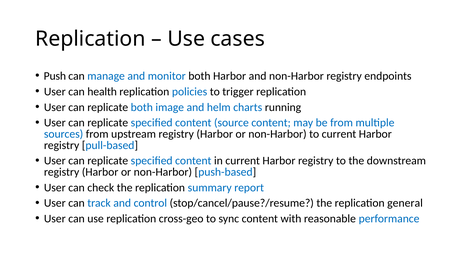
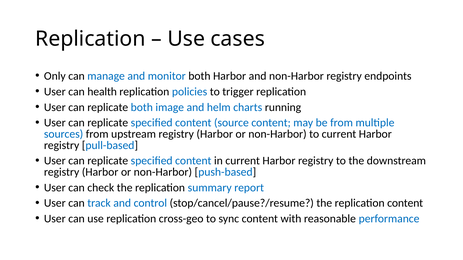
Push: Push -> Only (55, 76)
replication general: general -> content (405, 204)
